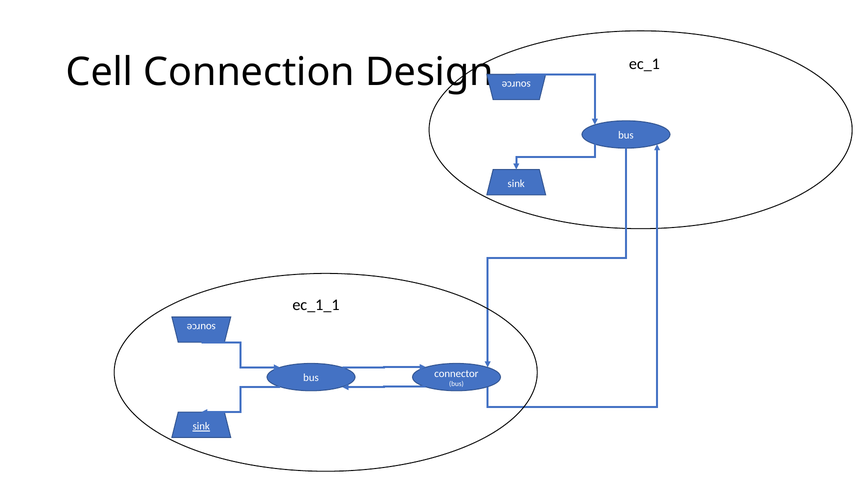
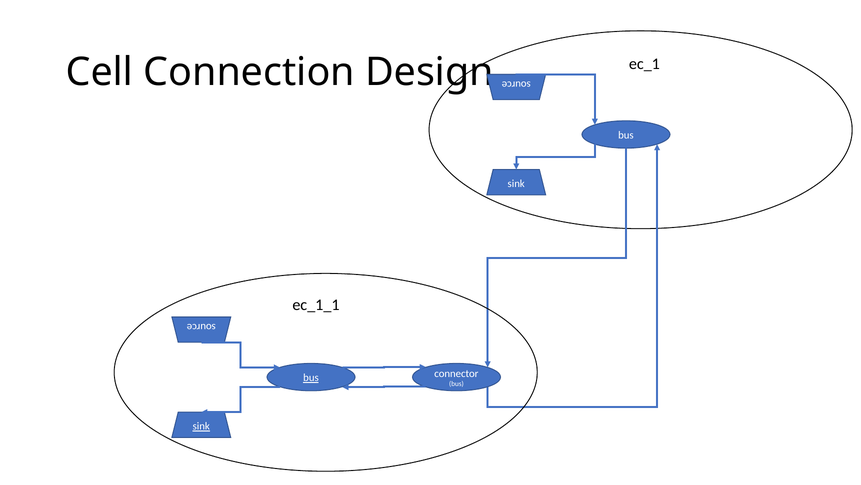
bus underline: none -> present (311, 377)
